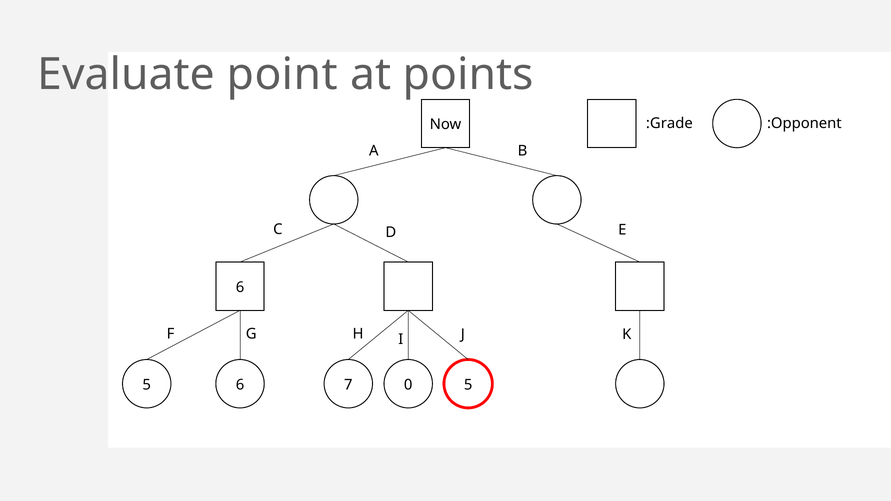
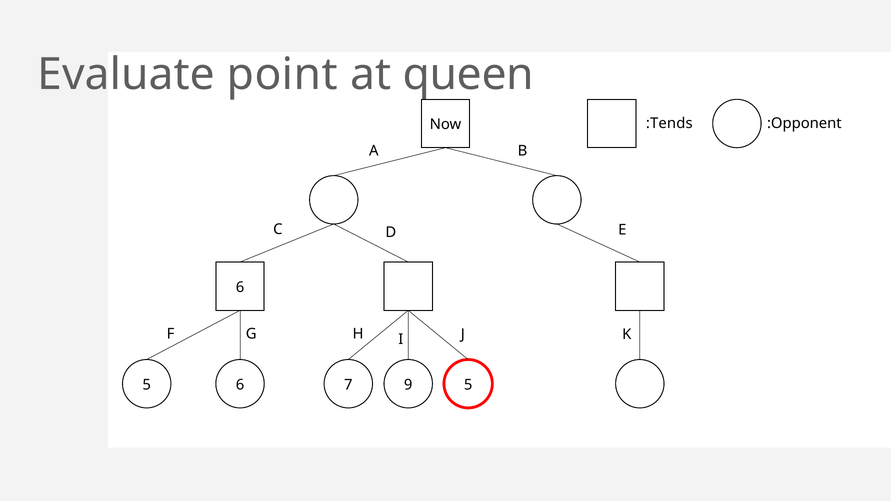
points: points -> queen (468, 75)
:Grade: :Grade -> :Tends (669, 123)
0: 0 -> 9 (408, 385)
